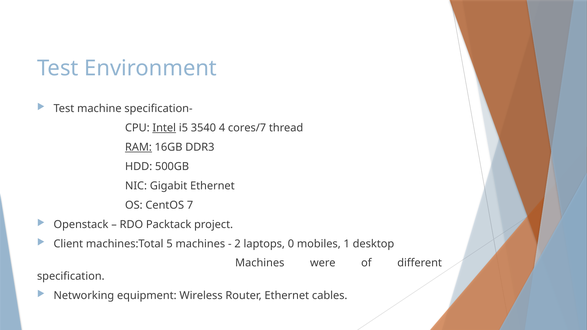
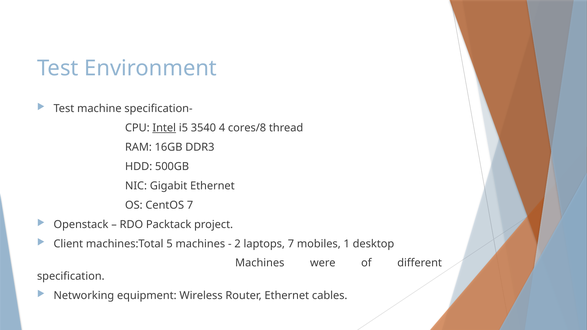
cores/7: cores/7 -> cores/8 (247, 128)
RAM underline: present -> none (138, 147)
laptops 0: 0 -> 7 (291, 244)
